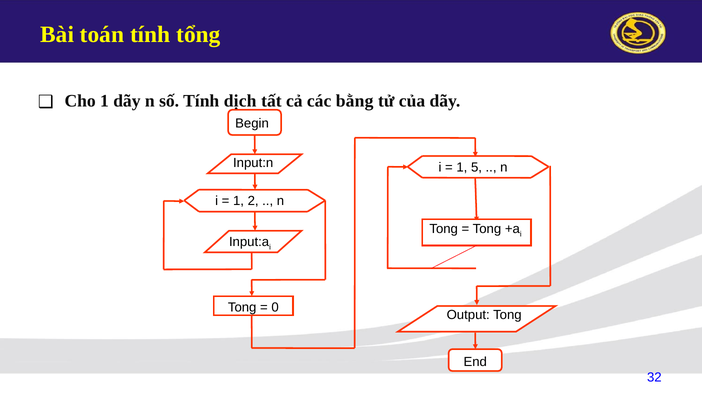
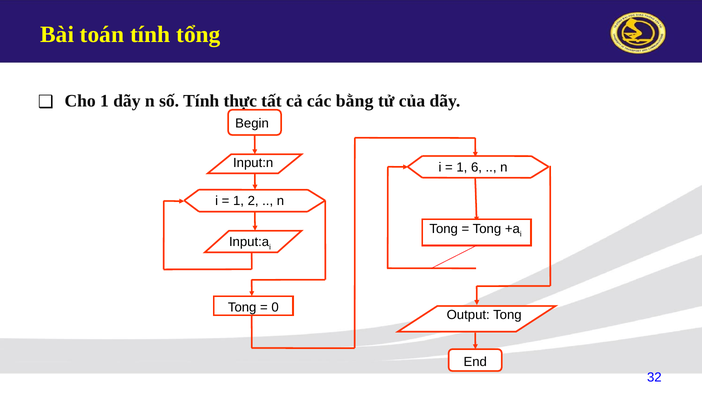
dịch: dịch -> thực (240, 101)
5: 5 -> 6 (476, 167)
